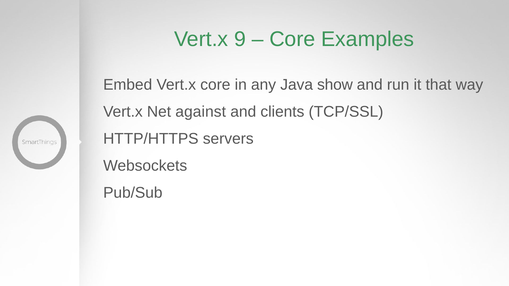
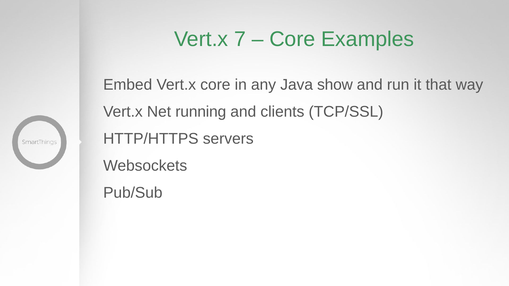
9: 9 -> 7 (240, 39)
against: against -> running (201, 112)
